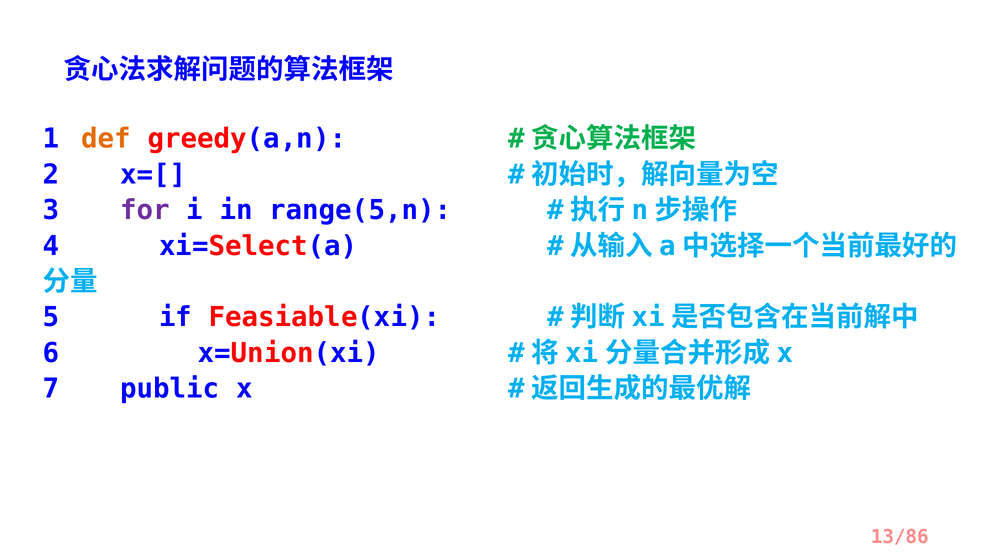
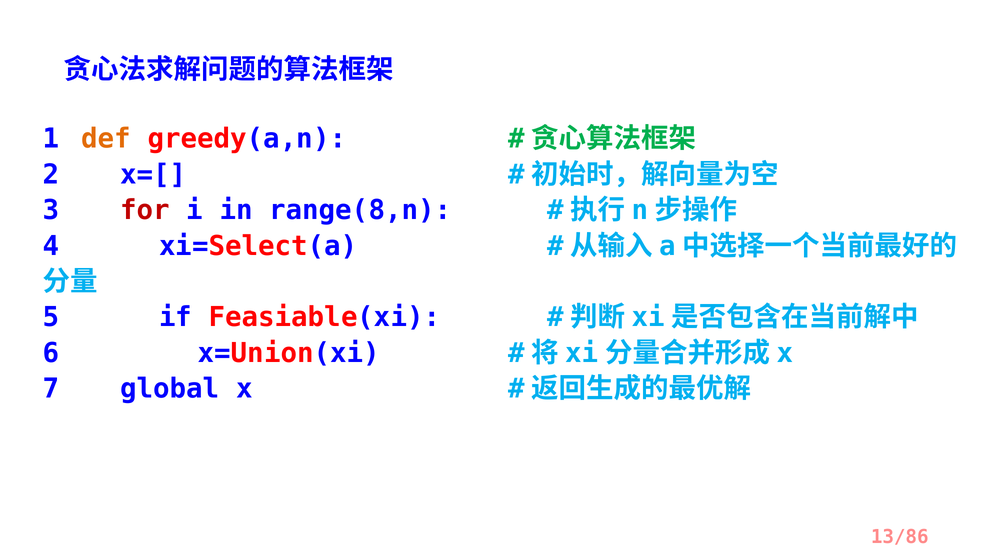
for colour: purple -> red (145, 210)
range(5,n: range(5,n -> range(8,n (360, 210)
public: public -> global (170, 389)
